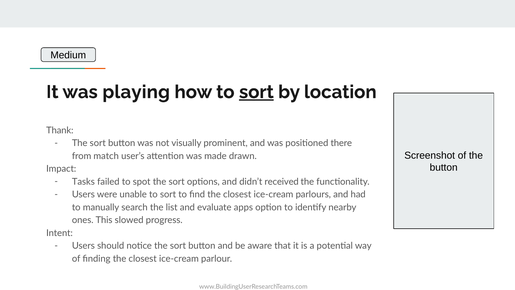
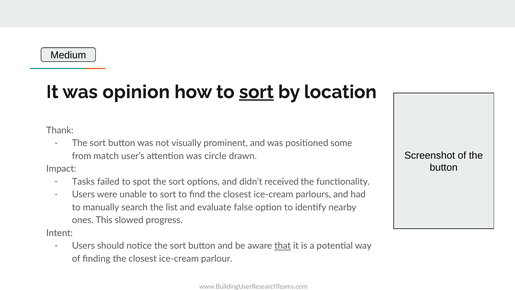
playing: playing -> opinion (136, 92)
there: there -> some (341, 143)
made: made -> circle (215, 156)
apps: apps -> false (243, 207)
that underline: none -> present (283, 246)
